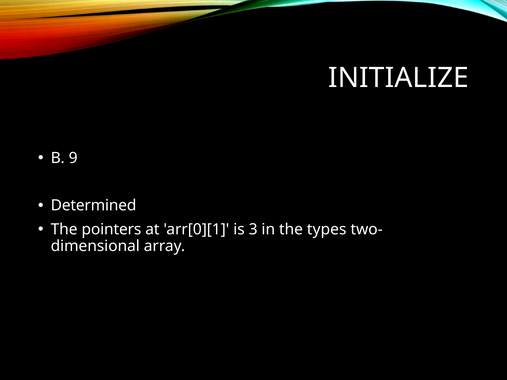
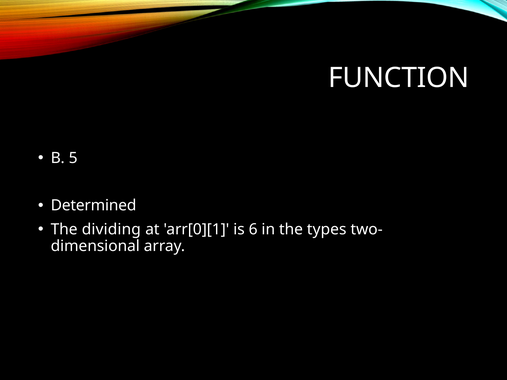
INITIALIZE: INITIALIZE -> FUNCTION (399, 78)
9: 9 -> 5 (73, 158)
pointers: pointers -> dividing (111, 229)
3: 3 -> 6 (253, 229)
